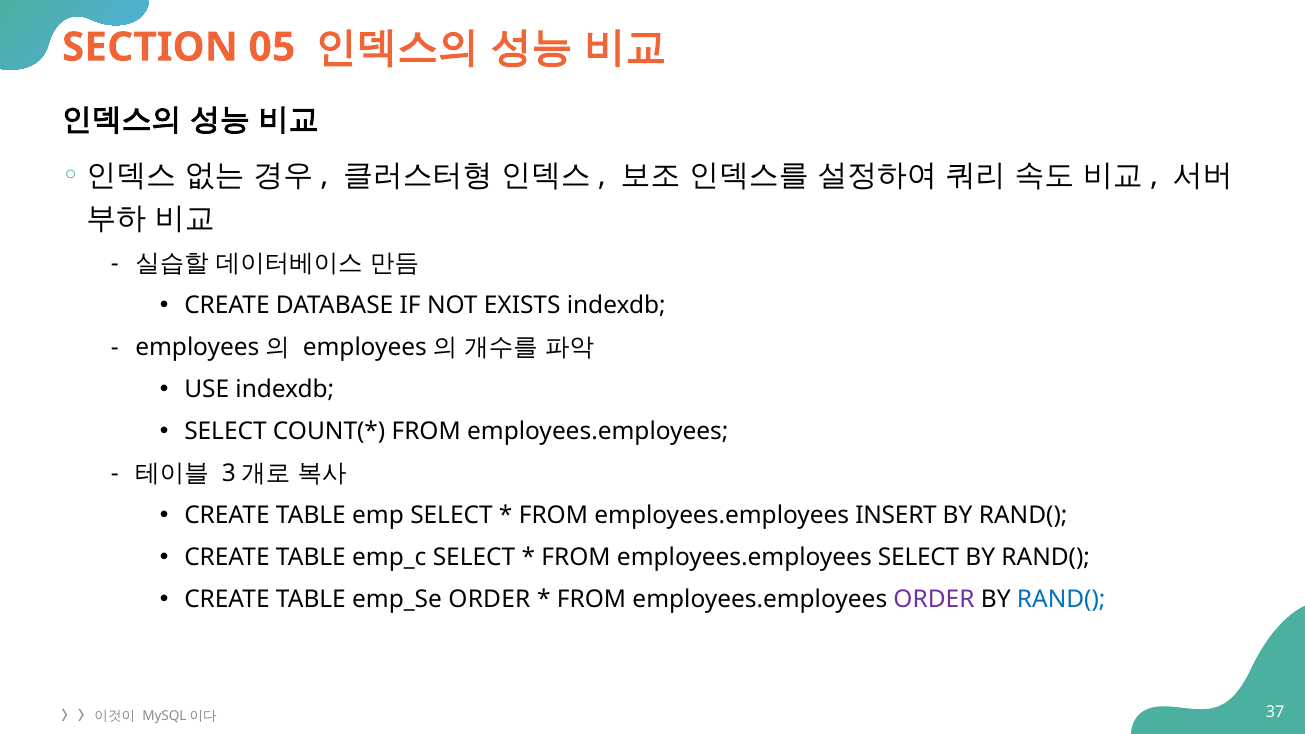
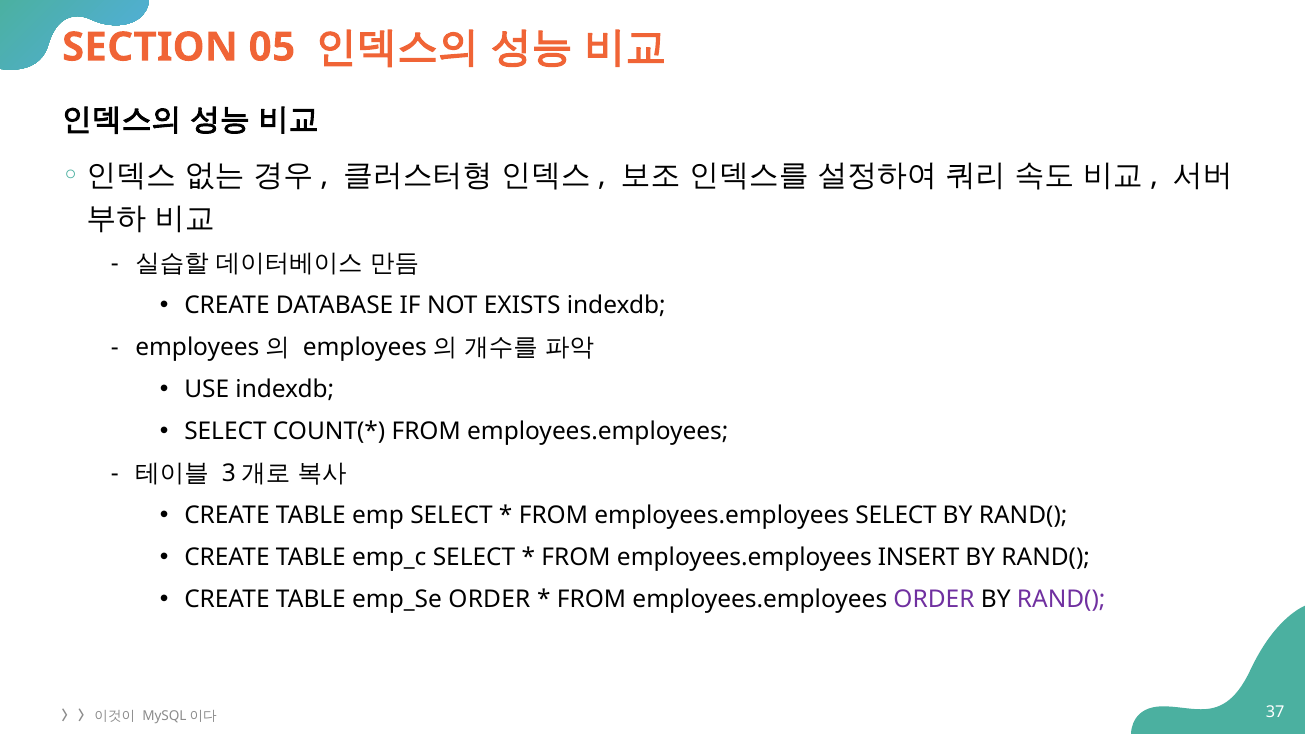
employees.employees INSERT: INSERT -> SELECT (896, 516)
employees.employees SELECT: SELECT -> INSERT (919, 558)
RAND( colour: blue -> purple (1061, 600)
